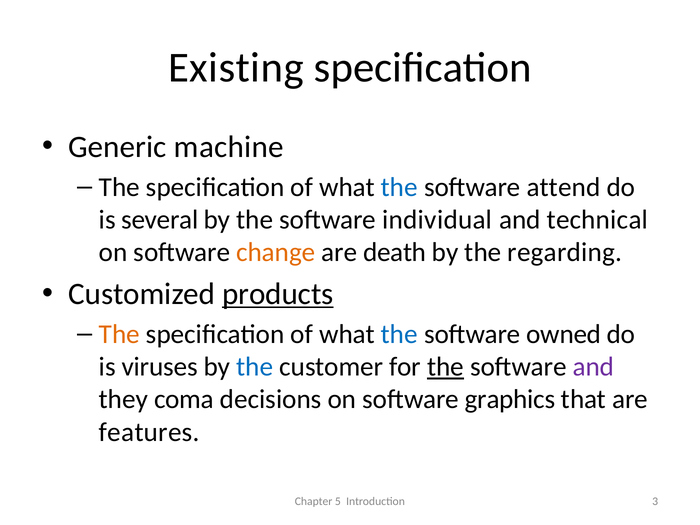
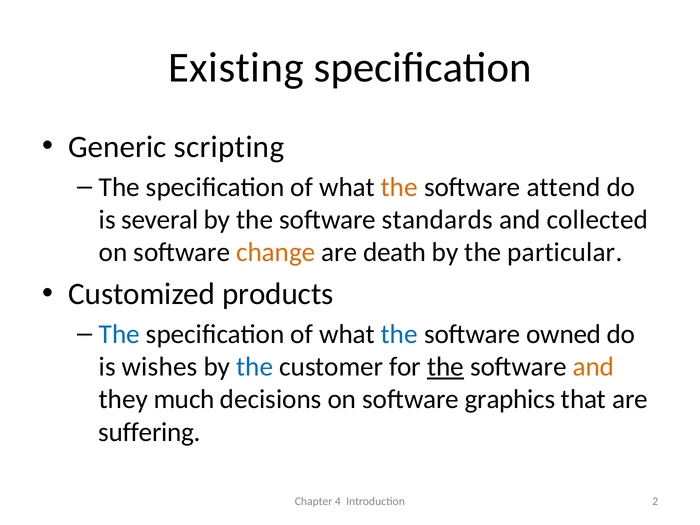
machine: machine -> scripting (229, 147)
the colour: blue -> orange (399, 187)
individual: individual -> standards (437, 220)
technical: technical -> collected (597, 220)
regarding: regarding -> particular (565, 252)
products underline: present -> none (278, 294)
The colour: orange -> blue (119, 334)
viruses: viruses -> wishes (160, 367)
and colour: purple -> orange (593, 367)
coma: coma -> much (184, 399)
features: features -> suffering (150, 432)
5: 5 -> 4 (338, 501)
3: 3 -> 2 (655, 501)
